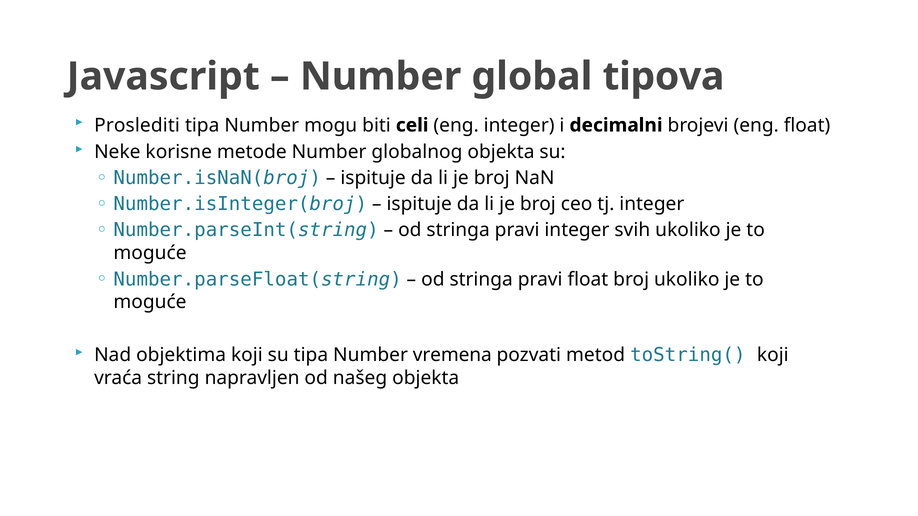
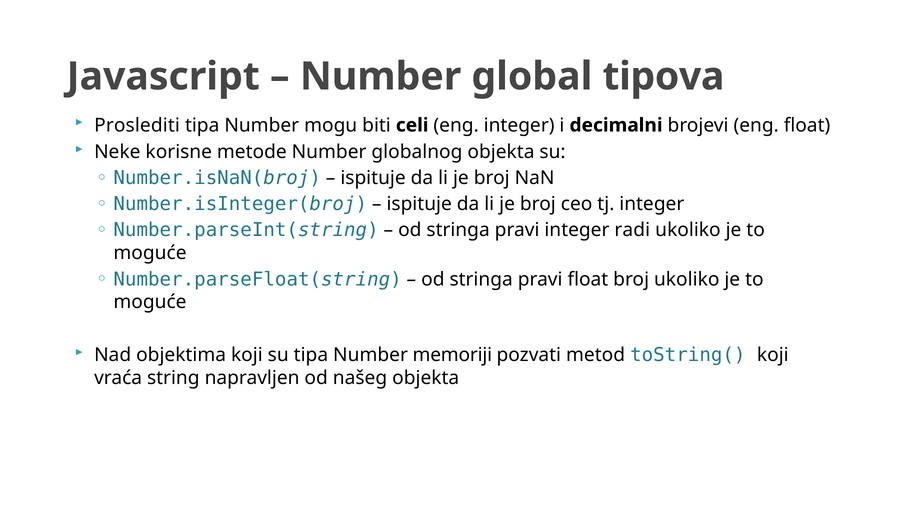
svih: svih -> radi (632, 230)
vremena: vremena -> memoriji (452, 355)
